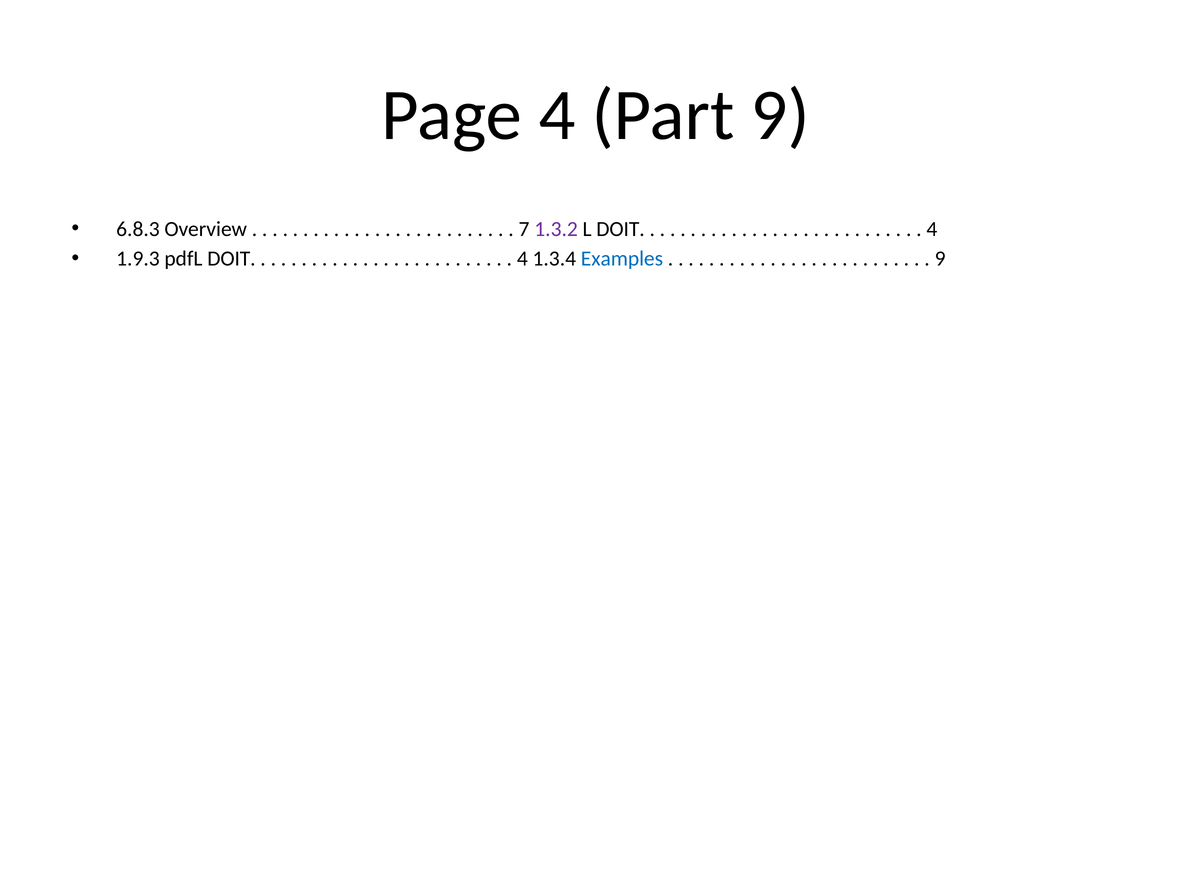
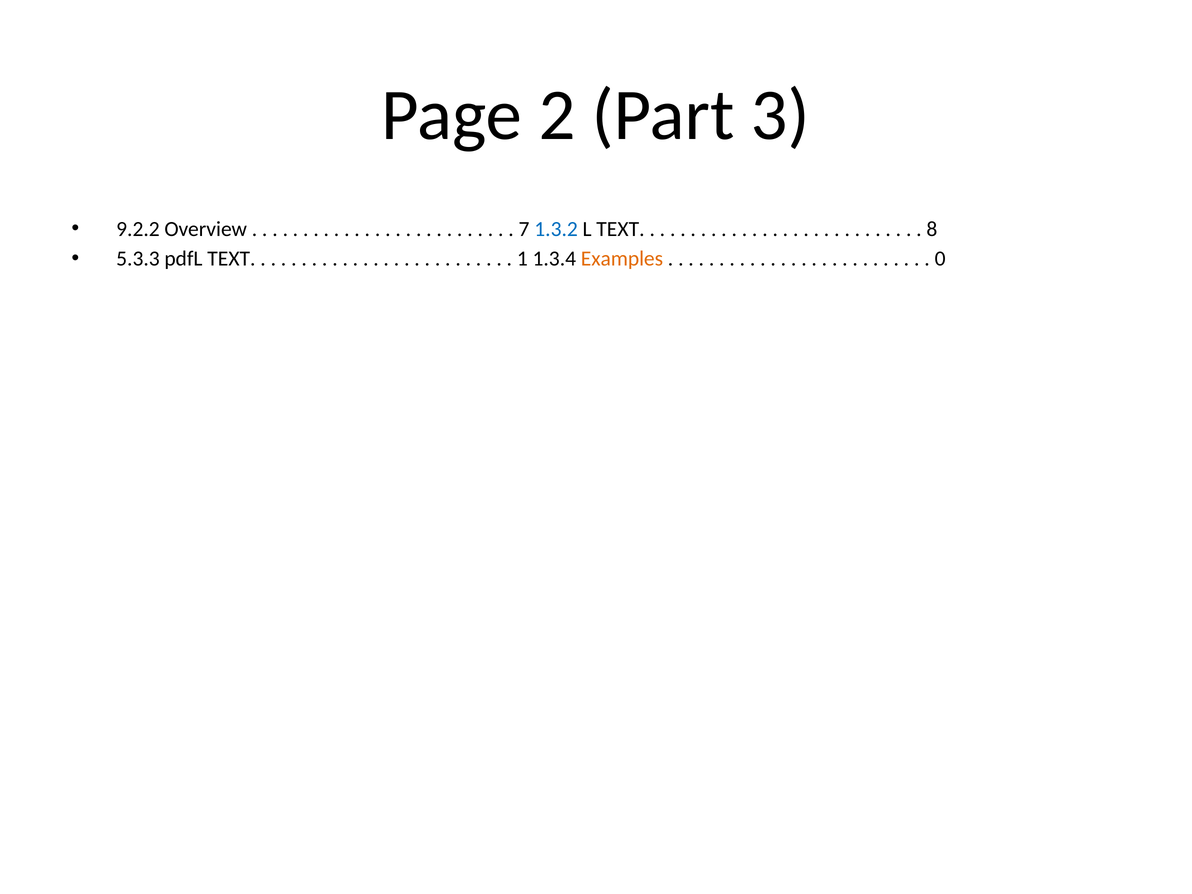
Page 4: 4 -> 2 (557, 115)
Part 9: 9 -> 3 (780, 115)
6.8.3: 6.8.3 -> 9.2.2 (138, 229)
1.3.2 colour: purple -> blue (556, 229)
L DOIT: DOIT -> TEXT (620, 229)
4: 4 -> 8 (932, 229)
1.9.3: 1.9.3 -> 5.3.3 (138, 259)
pdfL DOIT: DOIT -> TEXT (231, 259)
4: 4 -> 1 (522, 259)
Examples colour: blue -> orange (622, 259)
9: 9 -> 0 (940, 259)
